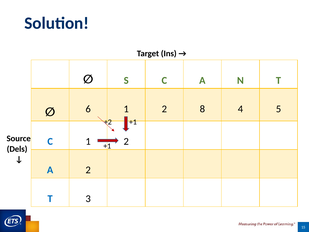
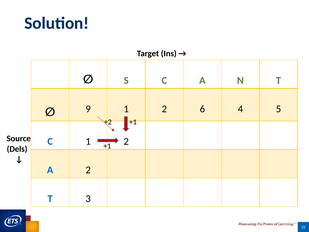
6: 6 -> 9 (88, 109)
8: 8 -> 6 (202, 109)
